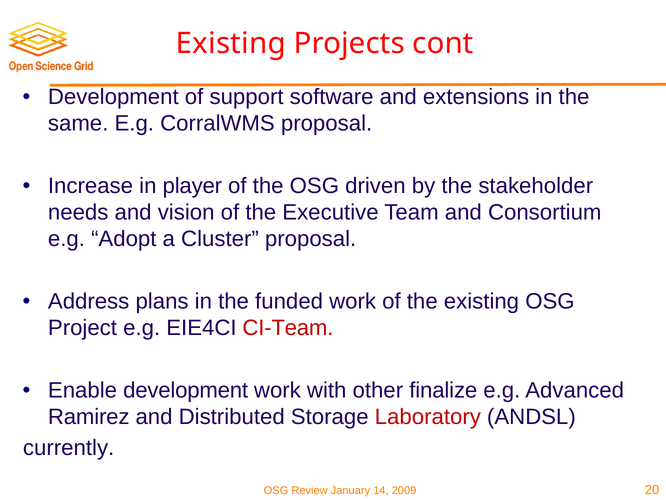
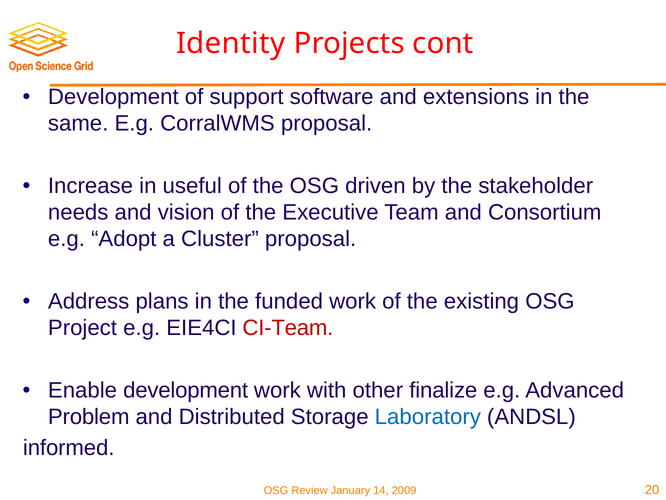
Existing: Existing -> Identity (231, 44)
player: player -> useful (192, 186)
Ramirez: Ramirez -> Problem (89, 416)
Laboratory colour: red -> blue (428, 416)
currently: currently -> informed (69, 448)
